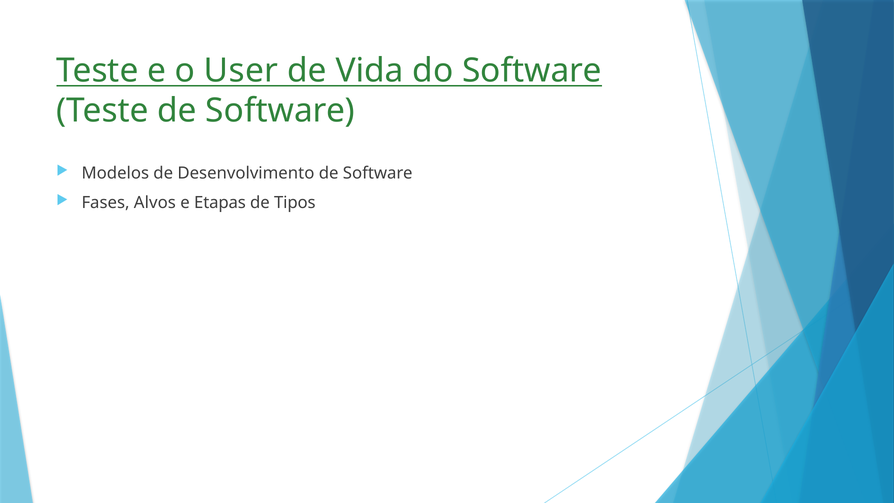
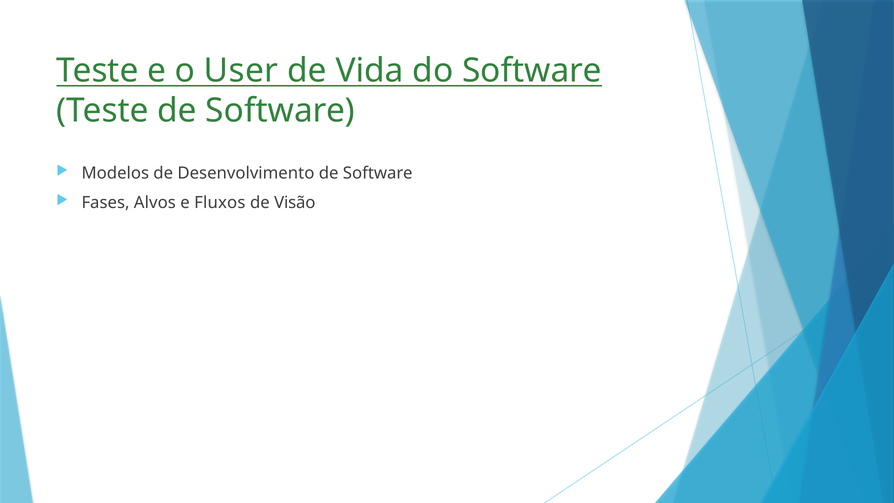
Etapas: Etapas -> Fluxos (220, 202)
Tipos: Tipos -> Visão (295, 202)
